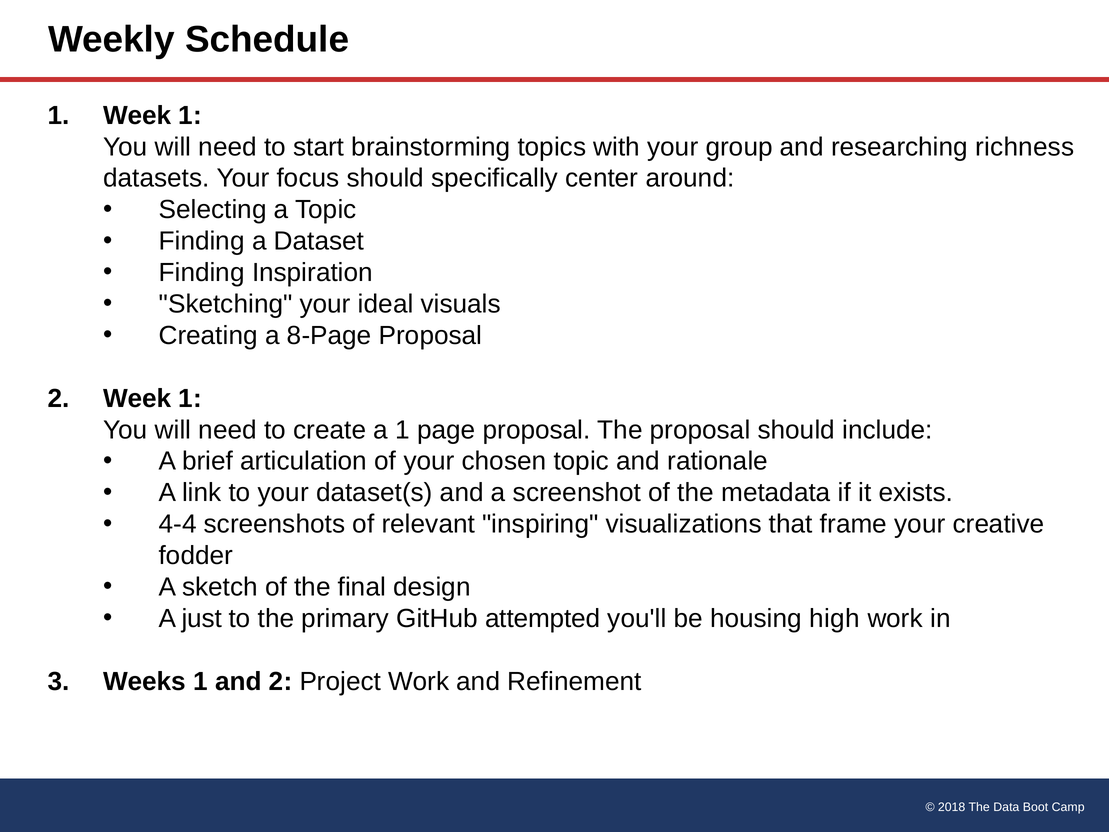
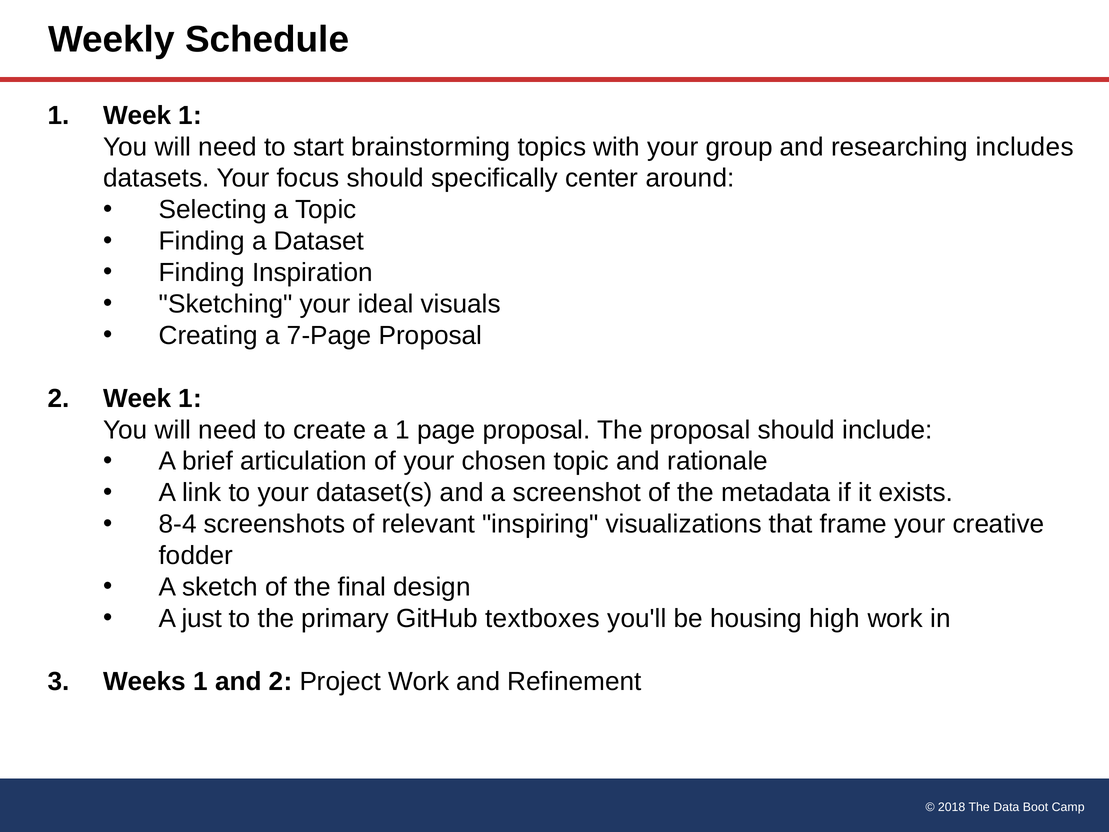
richness: richness -> includes (1025, 147)
8-Page: 8-Page -> 7-Page (329, 335)
4-4: 4-4 -> 8-4 (178, 524)
attempted: attempted -> textboxes (543, 618)
